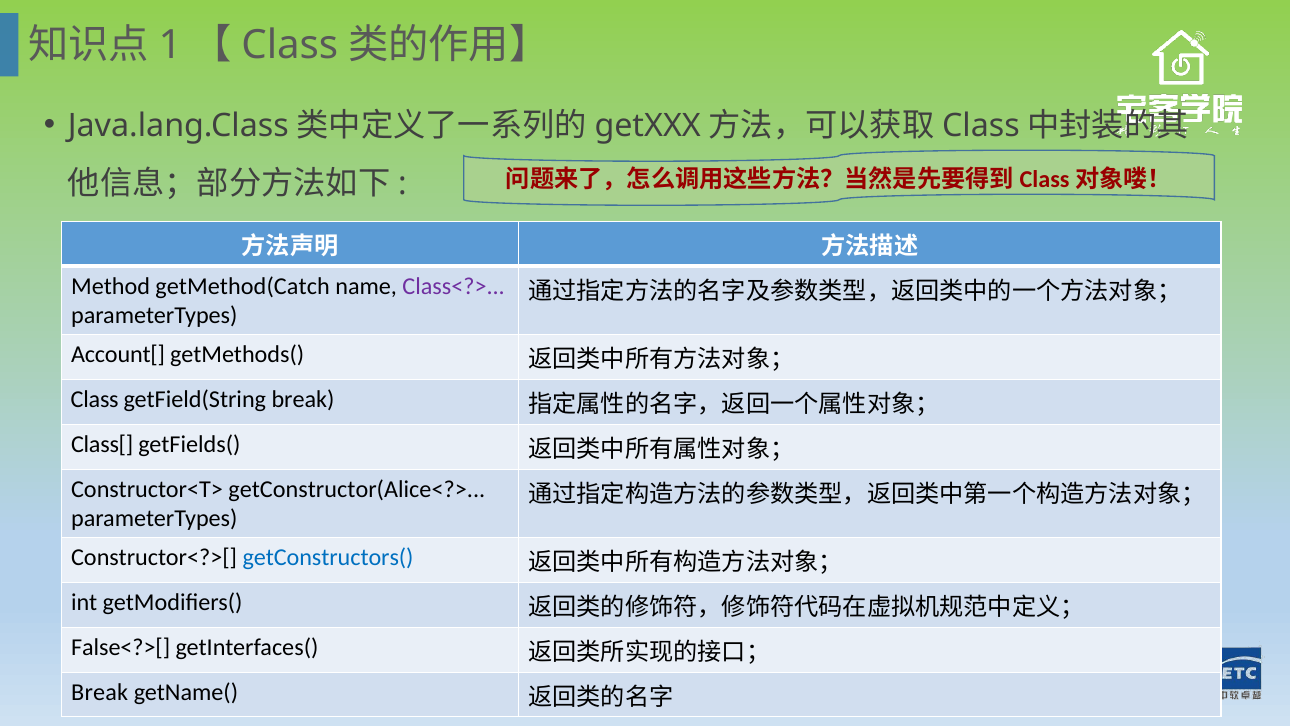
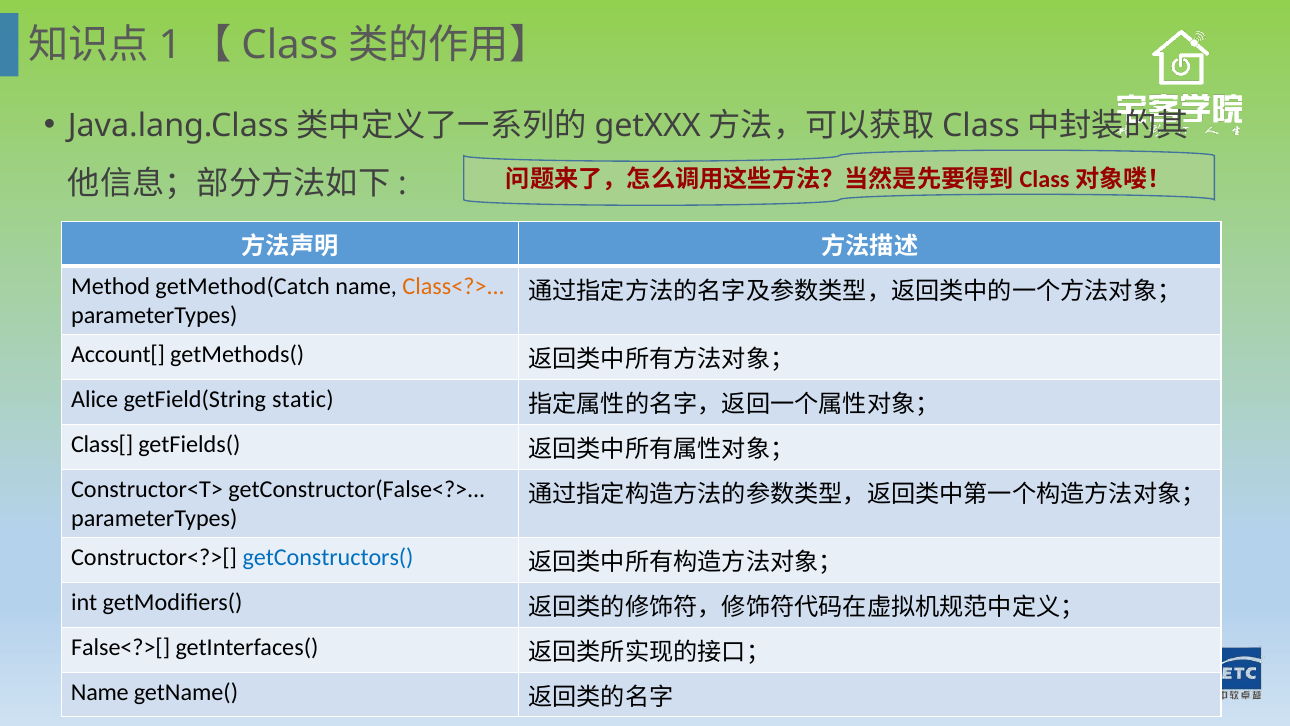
Class<?> colour: purple -> orange (454, 286)
Class: Class -> Alice (95, 399)
getField(String break: break -> static (303, 399)
getConstructor(Alice<?>: getConstructor(Alice<?> -> getConstructor(False<?> (357, 489)
Break: Break -> Name (100, 692)
